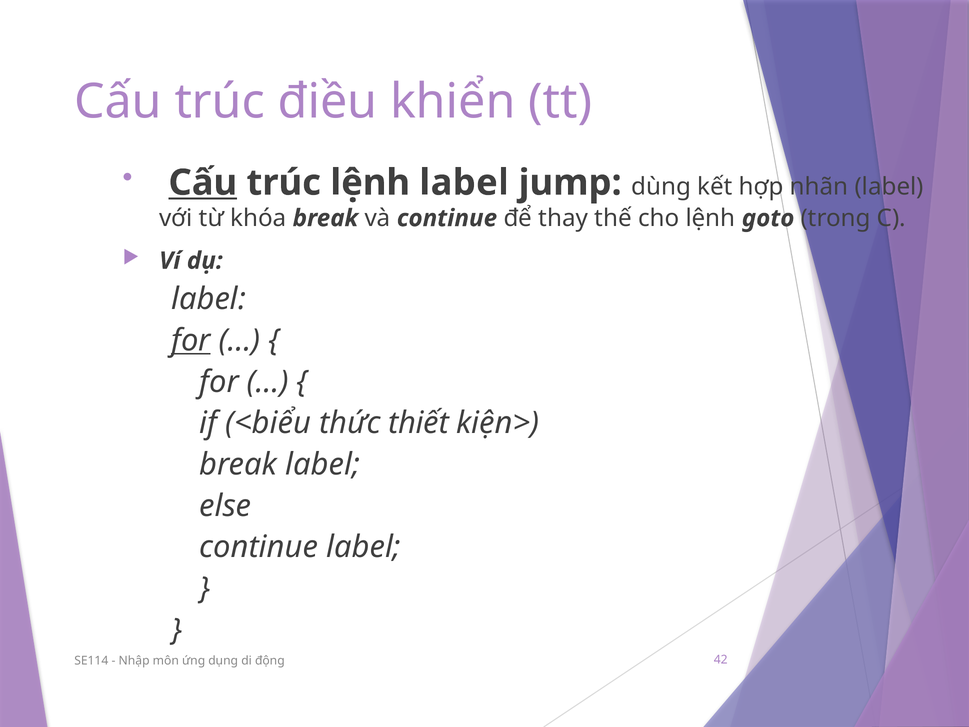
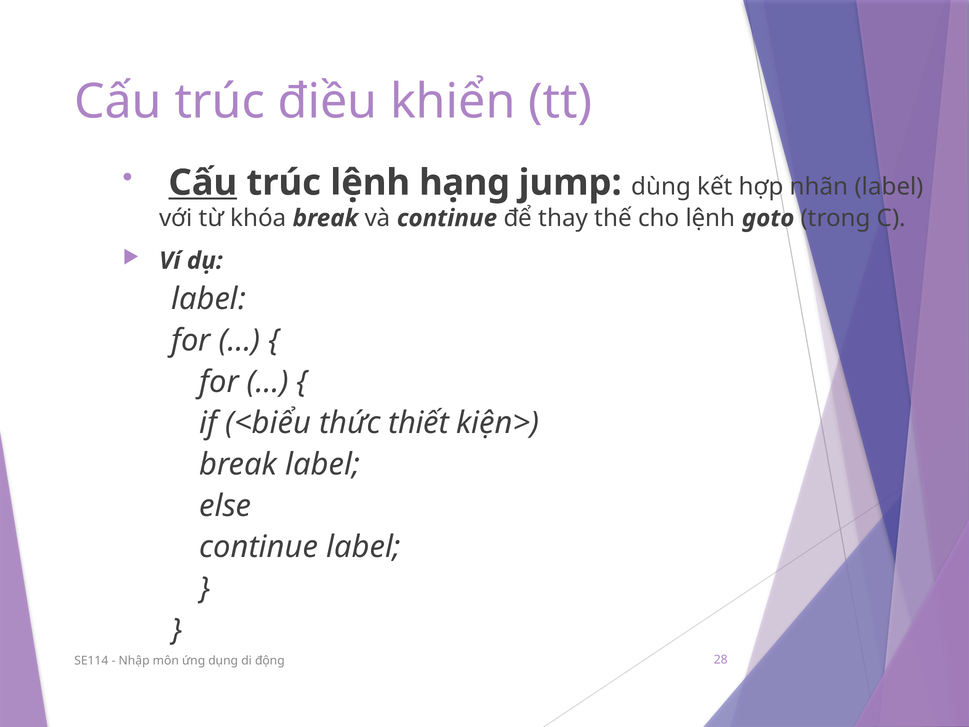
lệnh label: label -> hạng (465, 183)
for underline: present -> none (191, 340)
42: 42 -> 28 (721, 659)
